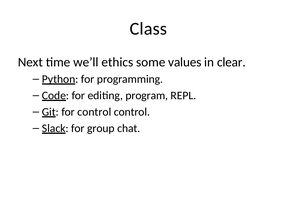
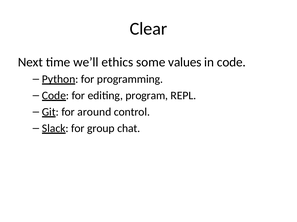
Class: Class -> Clear (148, 29)
in clear: clear -> code (231, 62)
for control: control -> around (94, 112)
